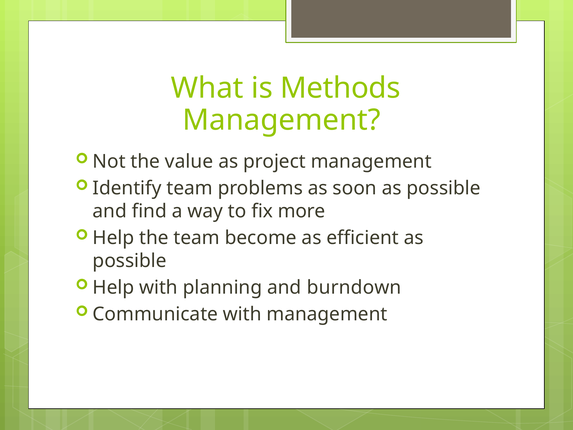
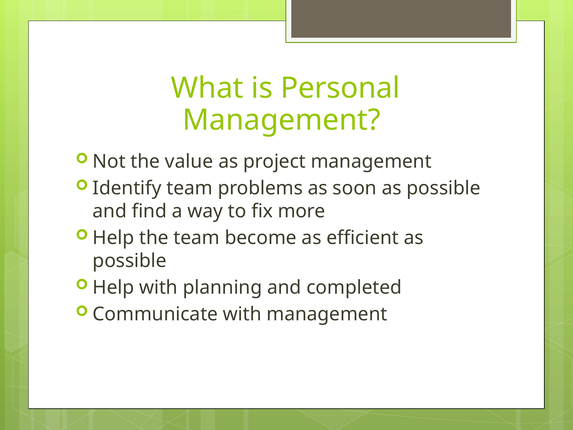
Methods: Methods -> Personal (340, 88)
burndown: burndown -> completed (354, 287)
